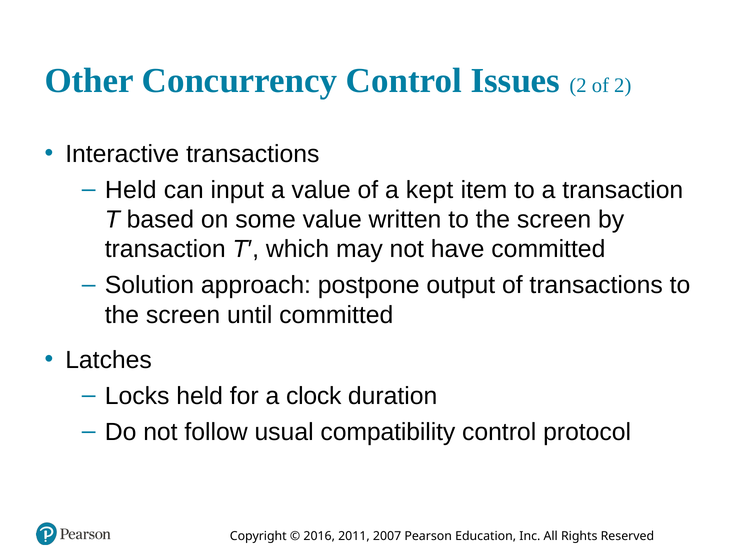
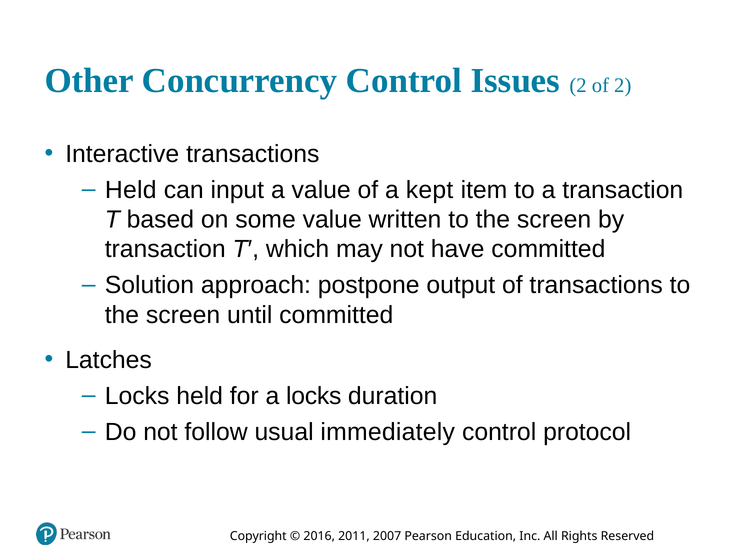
a clock: clock -> locks (314, 396)
compatibility: compatibility -> immediately (388, 432)
